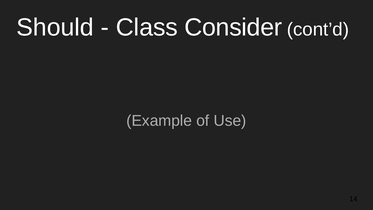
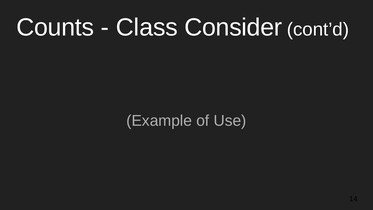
Should: Should -> Counts (55, 27)
